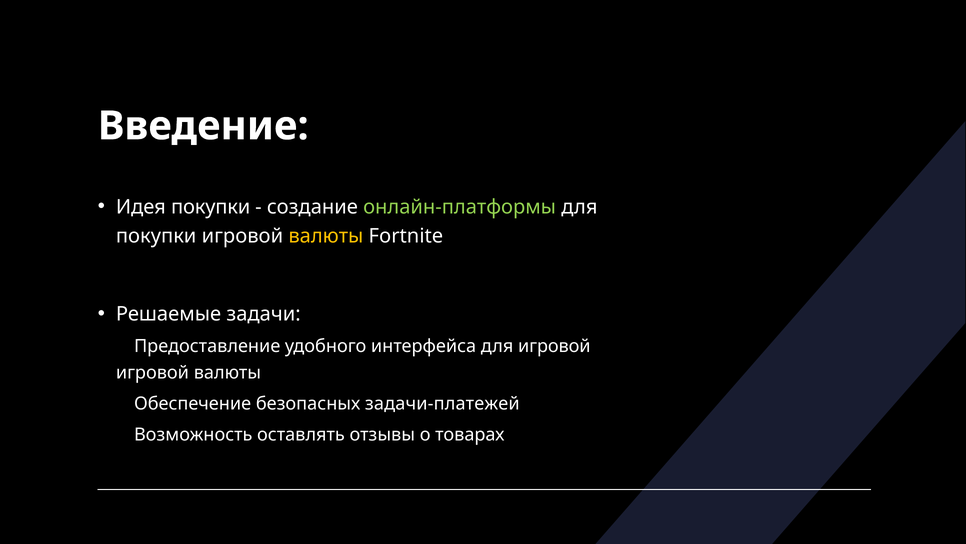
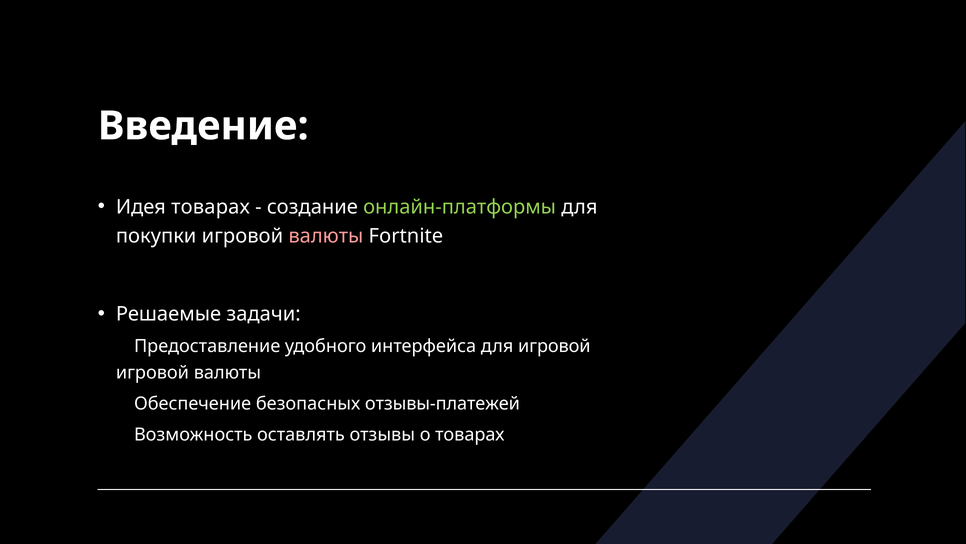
Идея покупки: покупки -> товарах (210, 207)
валюты colour: yellow -> pink (326, 236)
задачи-платежей: задачи-платежей -> отзывы-платежей (442, 403)
